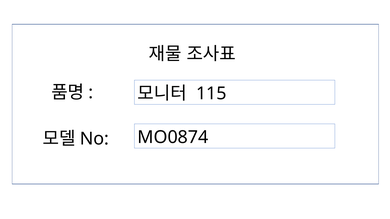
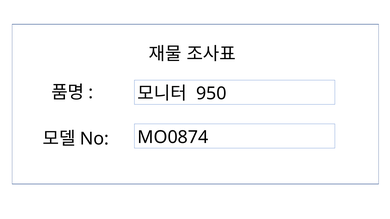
115: 115 -> 950 (211, 94)
